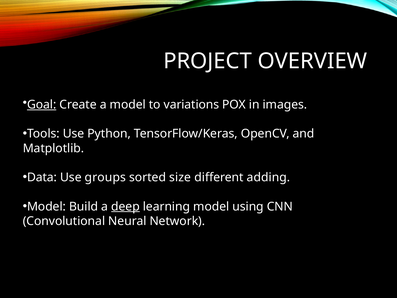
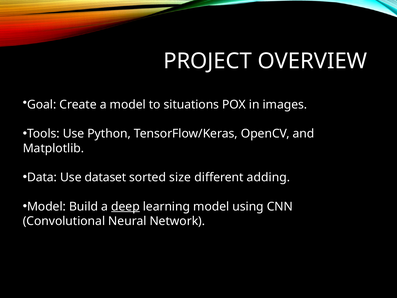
Goal underline: present -> none (42, 104)
variations: variations -> situations (191, 104)
groups: groups -> dataset (105, 177)
